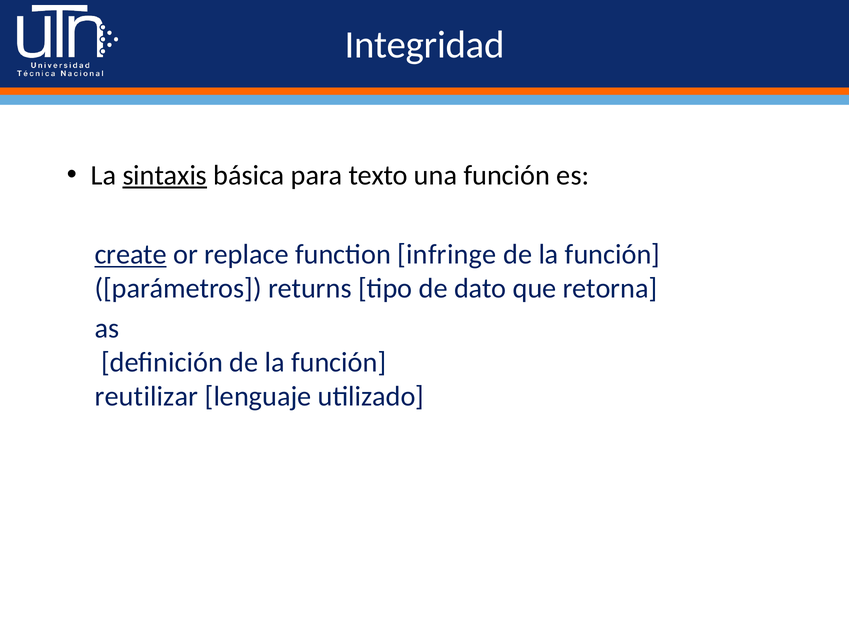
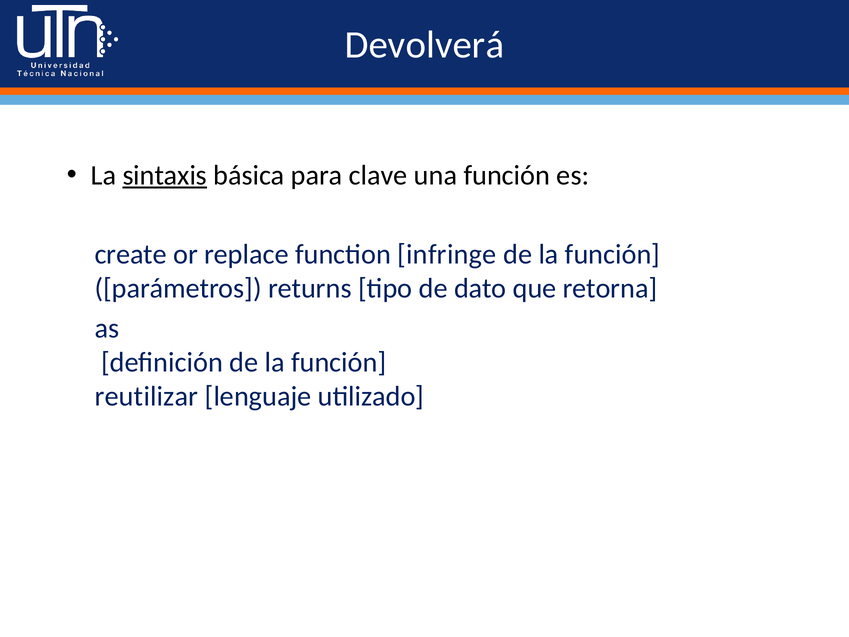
Integridad: Integridad -> Devolverá (424, 45)
texto: texto -> clave (378, 175)
create underline: present -> none (131, 255)
